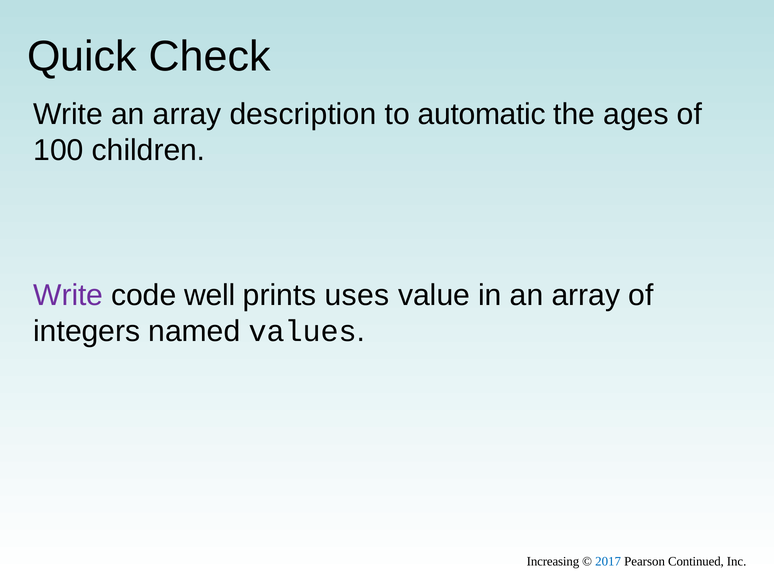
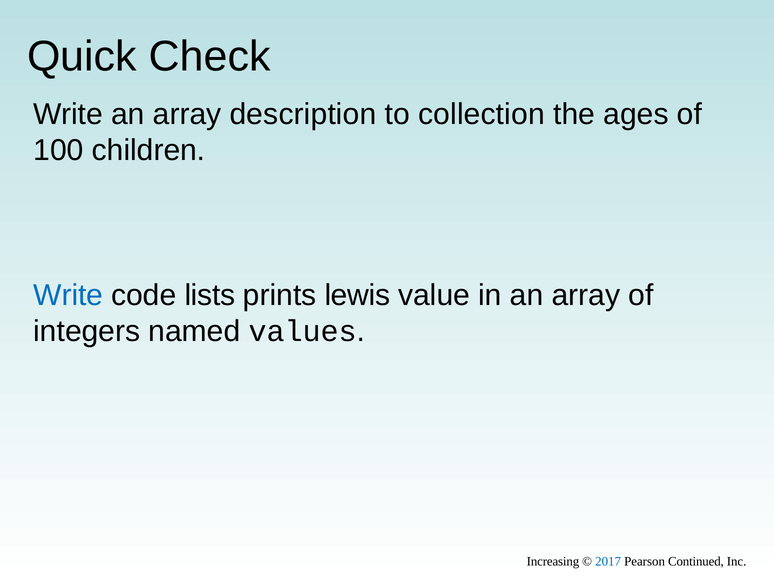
automatic: automatic -> collection (482, 114)
Write colour: purple -> blue (68, 295)
well: well -> lists (210, 295)
uses: uses -> lewis (357, 295)
